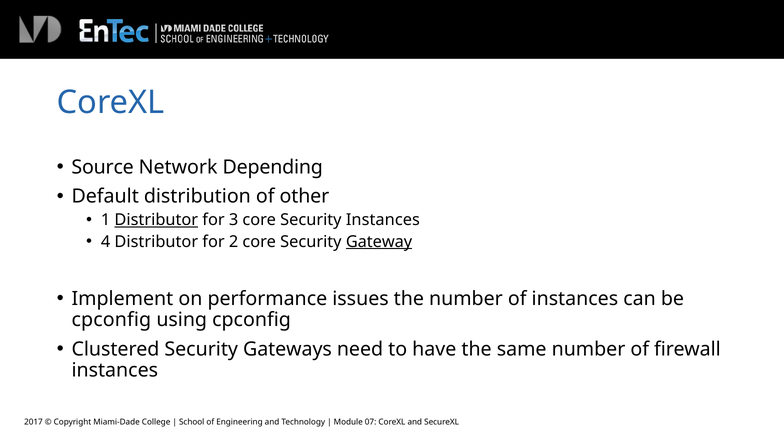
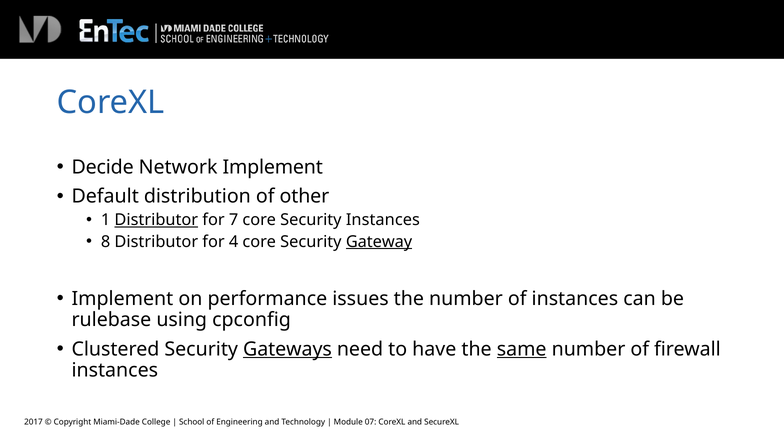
Source: Source -> Decide (103, 167)
Network Depending: Depending -> Implement (273, 167)
3: 3 -> 7 (234, 220)
4: 4 -> 8 (106, 242)
2: 2 -> 4 (234, 242)
cpconfig: cpconfig -> rulebase (111, 320)
Gateways underline: none -> present (287, 349)
same underline: none -> present (522, 349)
